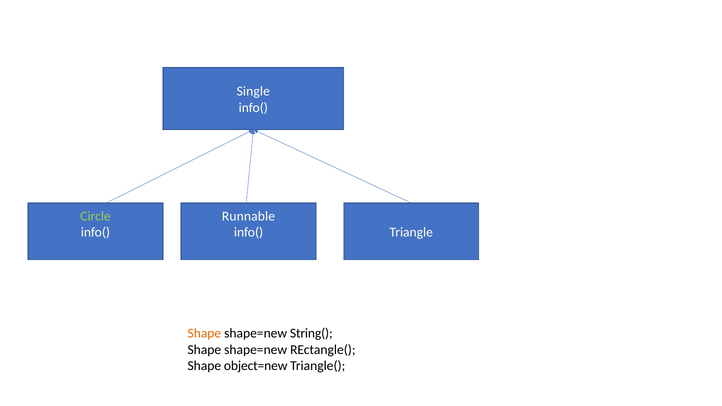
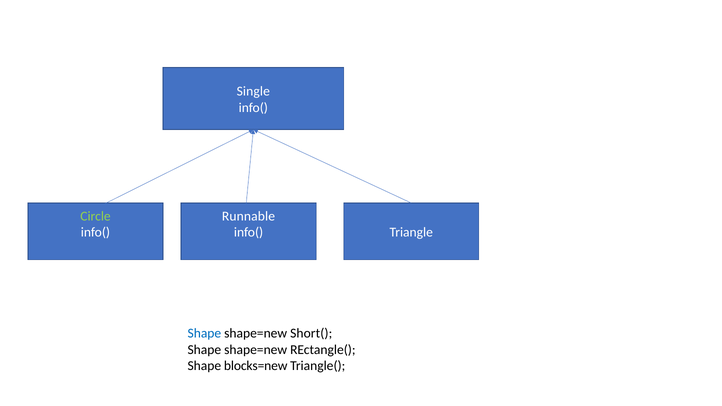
Shape colour: orange -> blue (204, 334)
String(: String( -> Short( (311, 334)
object=new: object=new -> blocks=new (256, 366)
